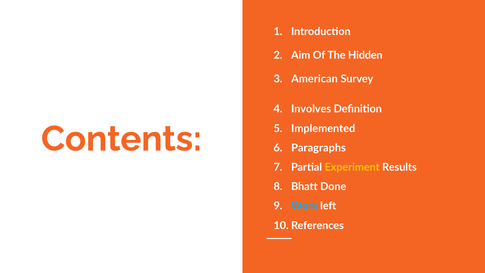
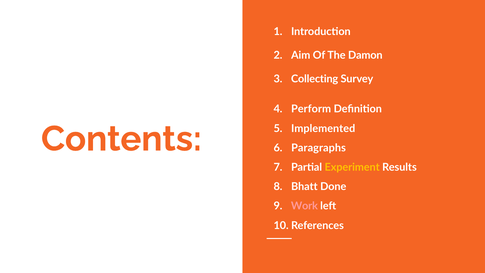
Hidden: Hidden -> Damon (365, 55)
American: American -> Collecting (315, 79)
Involves: Involves -> Perform (311, 109)
Work colour: light blue -> pink (304, 206)
